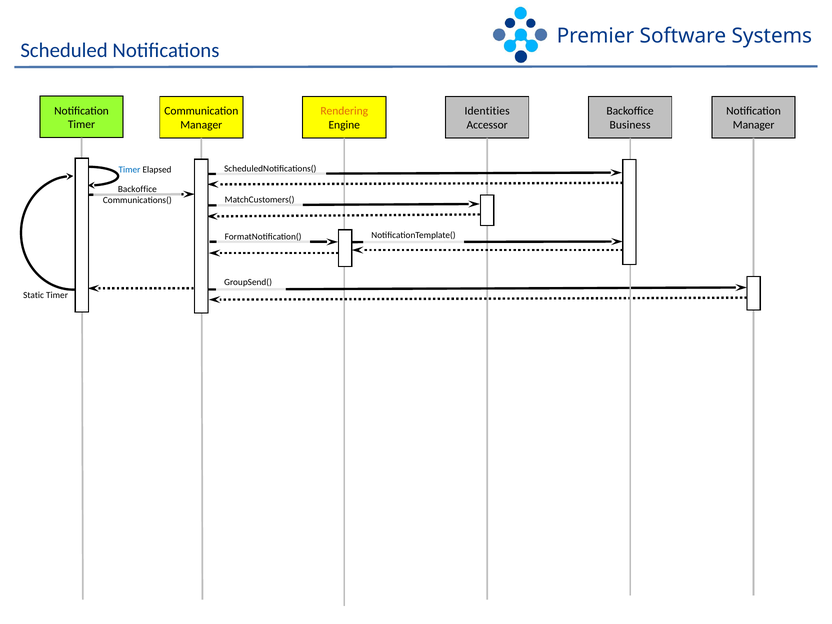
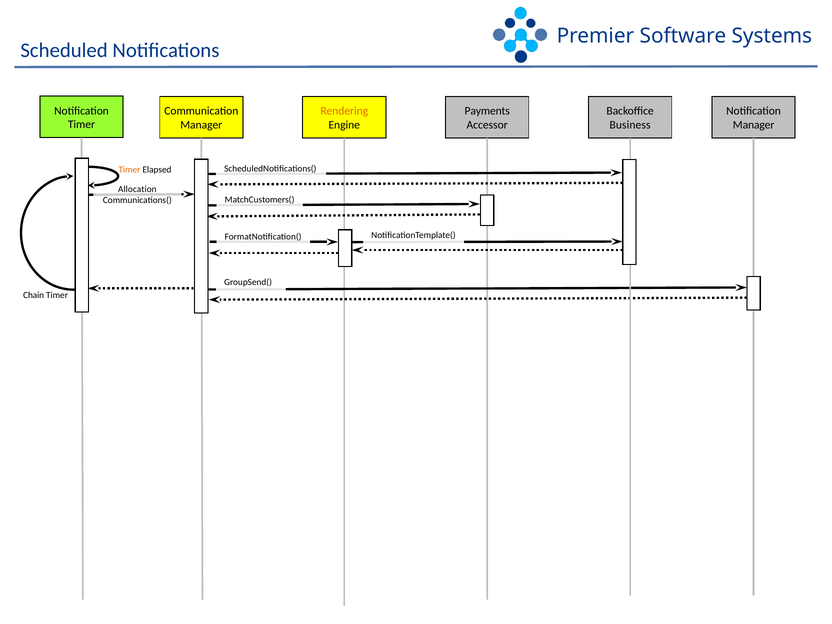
Identities: Identities -> Payments (487, 111)
Timer colour: blue -> orange (129, 170)
Backoffice: Backoffice -> Allocation (137, 189)
Static: Static -> Chain (34, 295)
